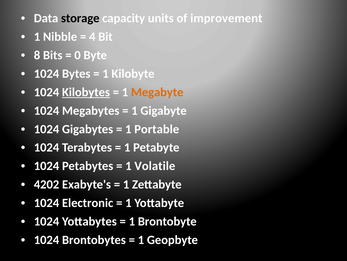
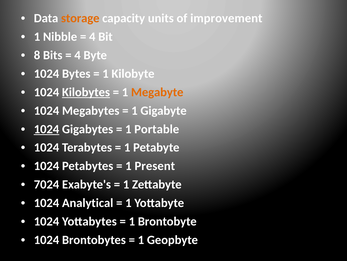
storage colour: black -> orange (80, 18)
0: 0 -> 4 (78, 55)
1024 underline: none -> present (47, 129)
Volatile: Volatile -> Present (155, 166)
4202: 4202 -> 7024 (47, 184)
Electronic: Electronic -> Analytical (88, 202)
